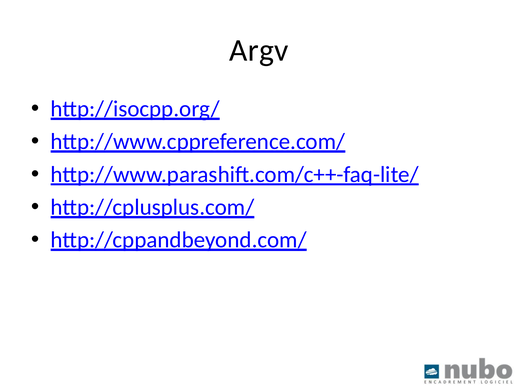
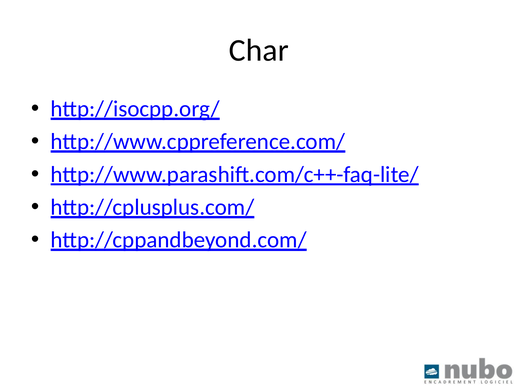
Argv: Argv -> Char (259, 50)
